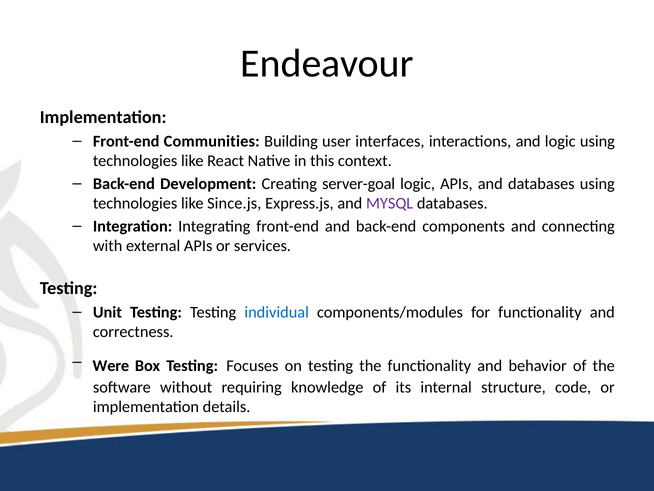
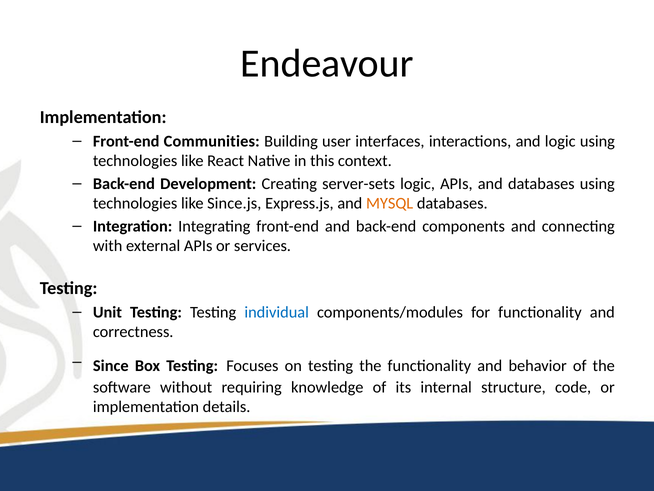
server-goal: server-goal -> server-sets (359, 184)
MYSQL colour: purple -> orange (390, 203)
Were: Were -> Since (111, 365)
